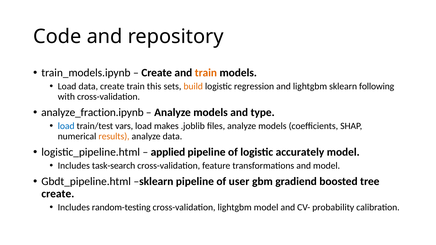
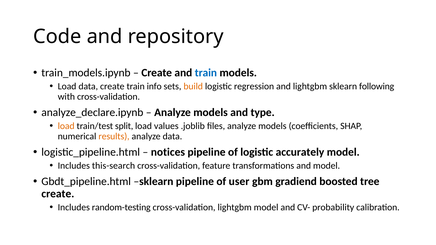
train colour: orange -> blue (206, 73)
this: this -> info (154, 87)
analyze_fraction.ipynb: analyze_fraction.ipynb -> analyze_declare.ipynb (92, 113)
load colour: blue -> orange (66, 126)
vars: vars -> split (124, 126)
makes: makes -> values (166, 126)
applied: applied -> notices (168, 152)
task-search: task-search -> this-search (114, 166)
